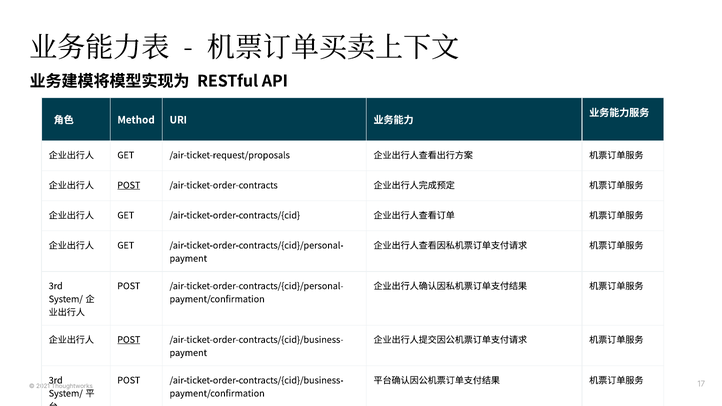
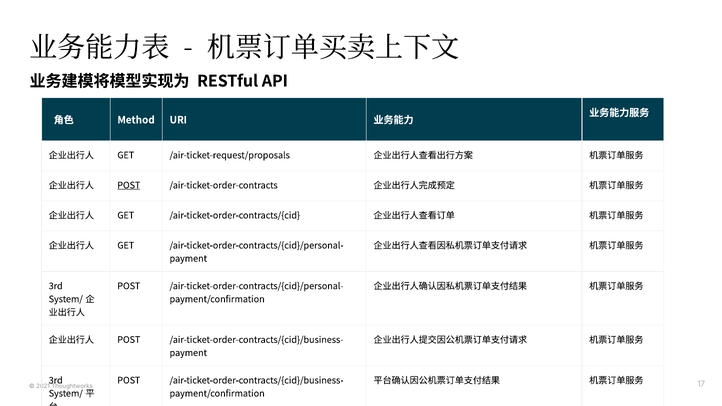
POST underline: present -> none (129, 340)
